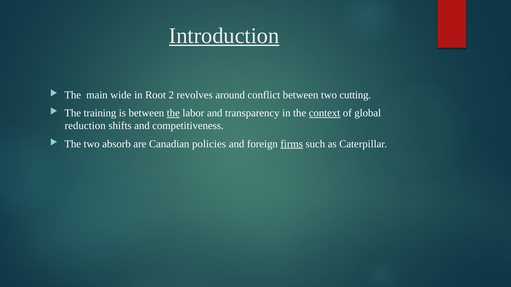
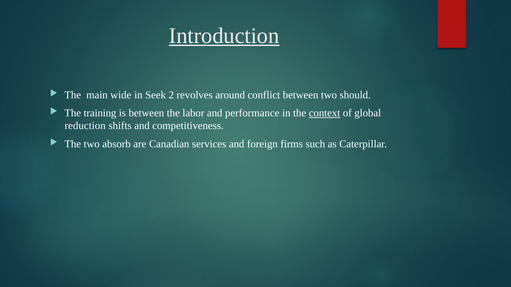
Root: Root -> Seek (156, 95)
cutting: cutting -> should (355, 95)
the underline: present -> none (173, 113)
transparency: transparency -> performance (252, 113)
policies: policies -> services (209, 144)
firms underline: present -> none (292, 144)
